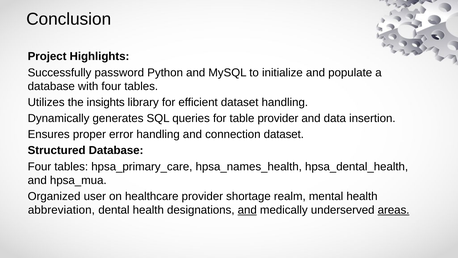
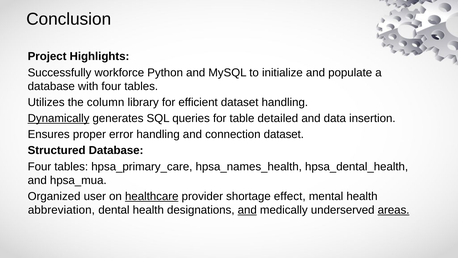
password: password -> workforce (119, 72)
insights: insights -> column (106, 102)
Dynamically underline: none -> present (59, 118)
table provider: provider -> detailed (278, 118)
healthcare underline: none -> present (152, 196)
realm: realm -> effect (290, 196)
